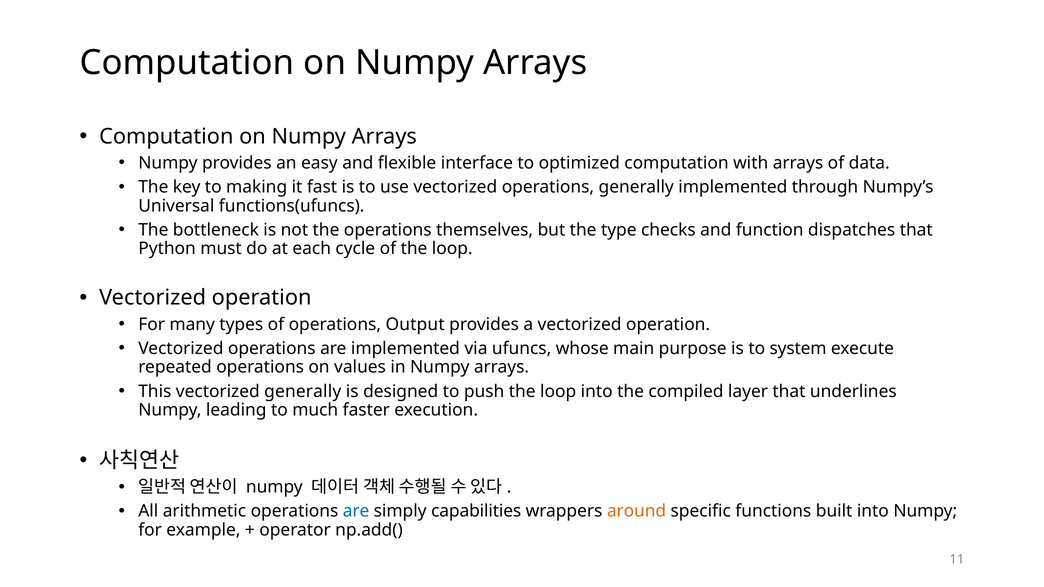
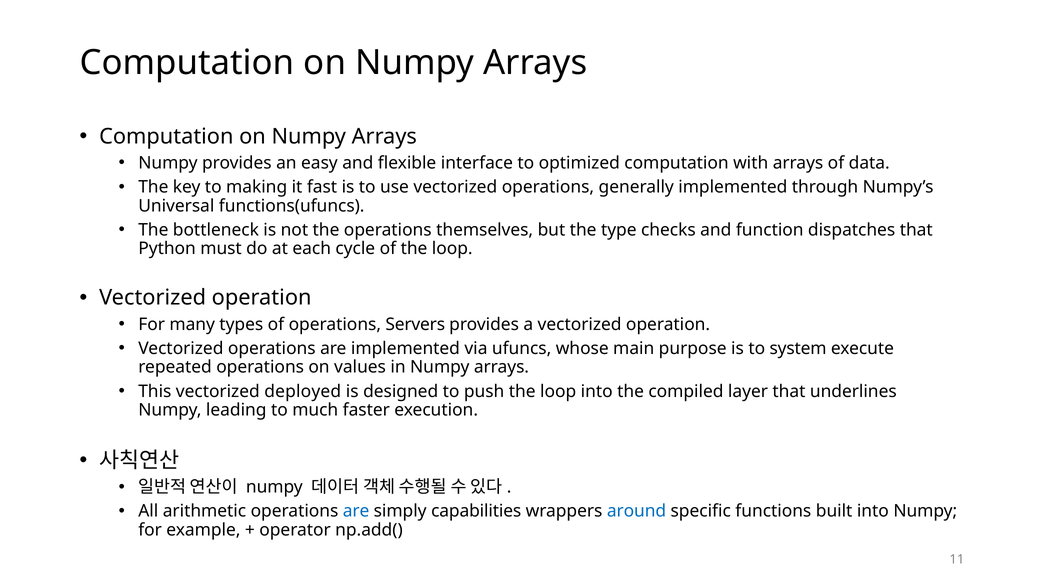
Output: Output -> Servers (415, 324)
vectorized generally: generally -> deployed (303, 392)
around colour: orange -> blue (637, 511)
